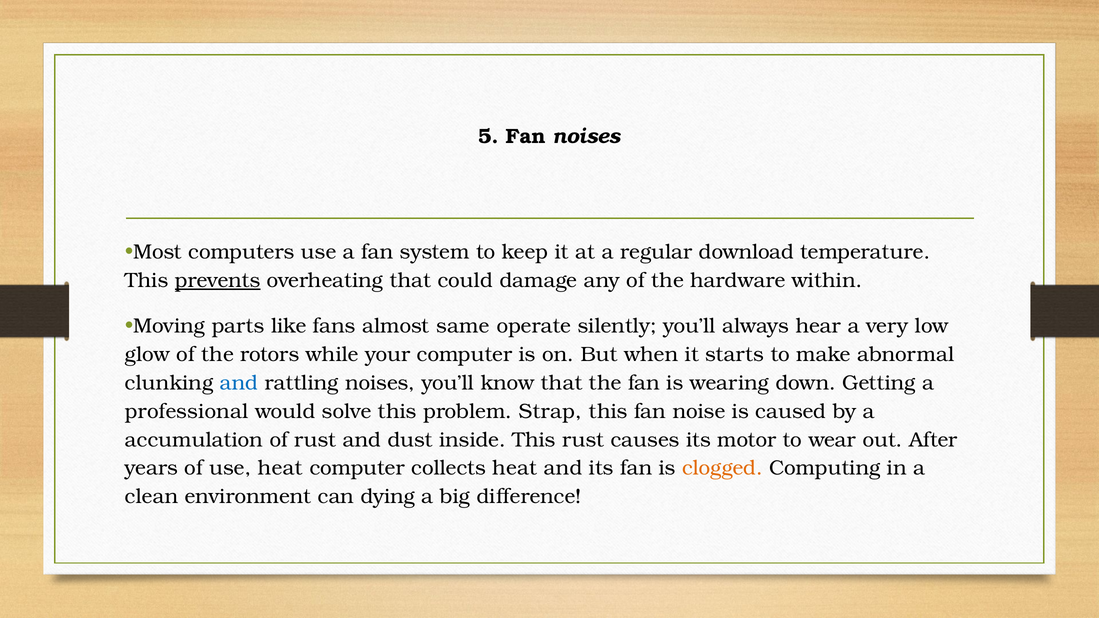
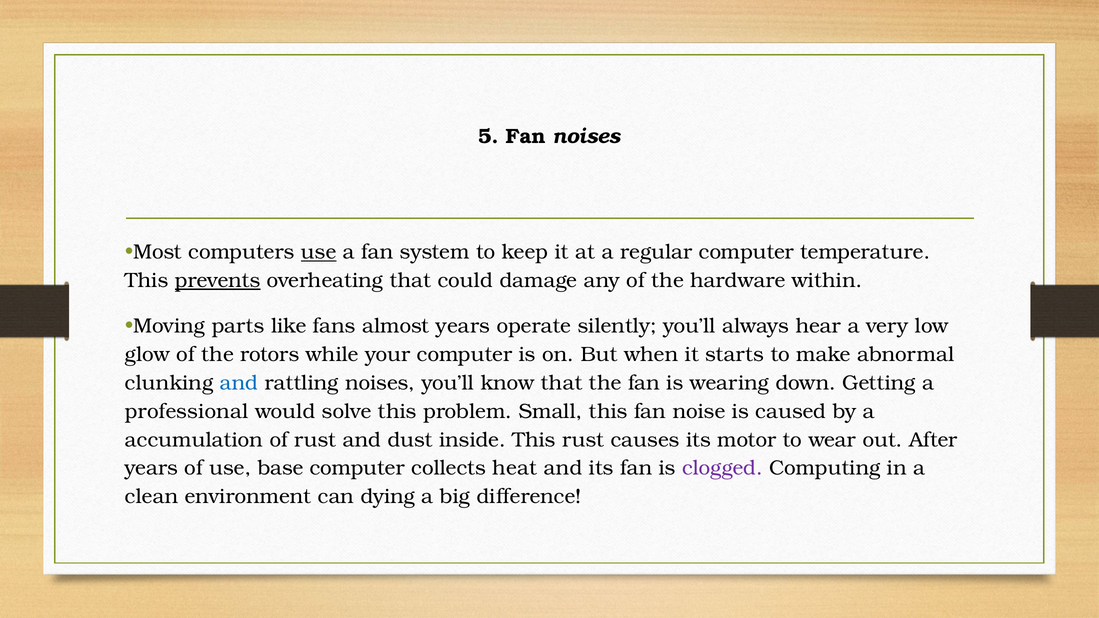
use underline: none -> present (319, 252)
regular download: download -> computer (746, 252)
almost same: same -> years (463, 326)
Strap: Strap -> Small (550, 411)
use heat: heat -> base (281, 468)
clogged colour: orange -> purple (722, 468)
